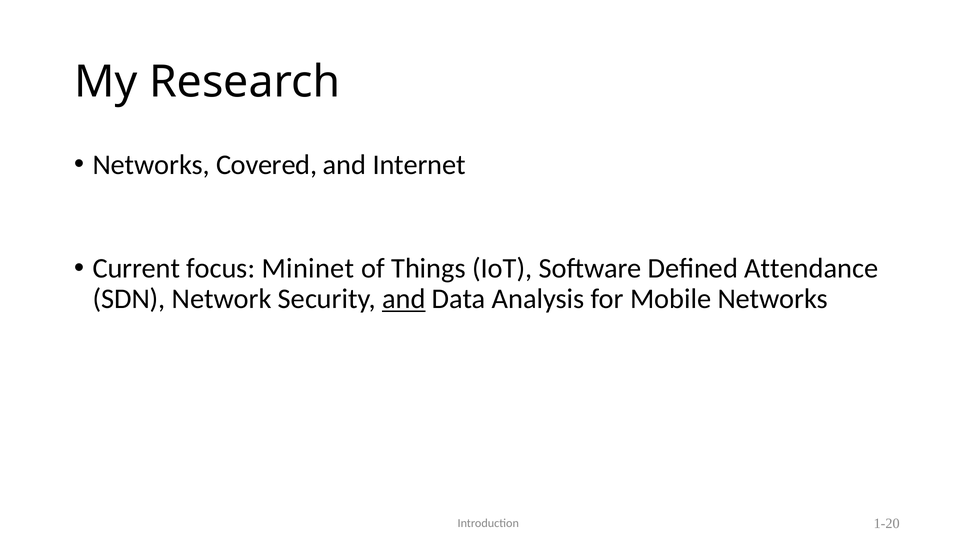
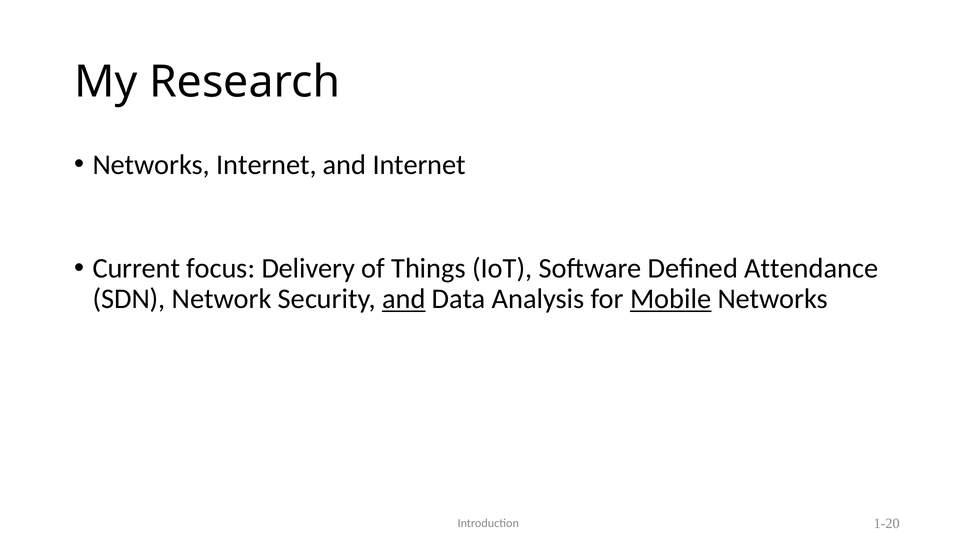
Networks Covered: Covered -> Internet (266, 165)
Mininet: Mininet -> Delivery (308, 268)
Mobile underline: none -> present (671, 299)
